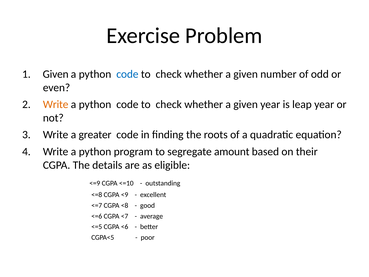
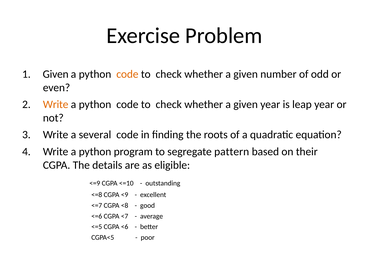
code colour: blue -> orange (127, 74)
greater: greater -> several (95, 135)
amount: amount -> pattern (232, 151)
